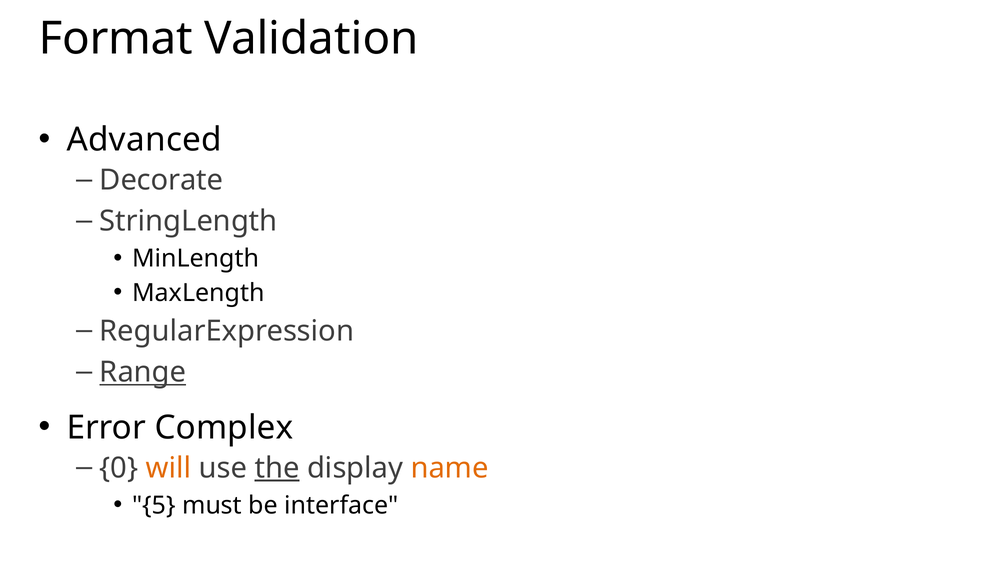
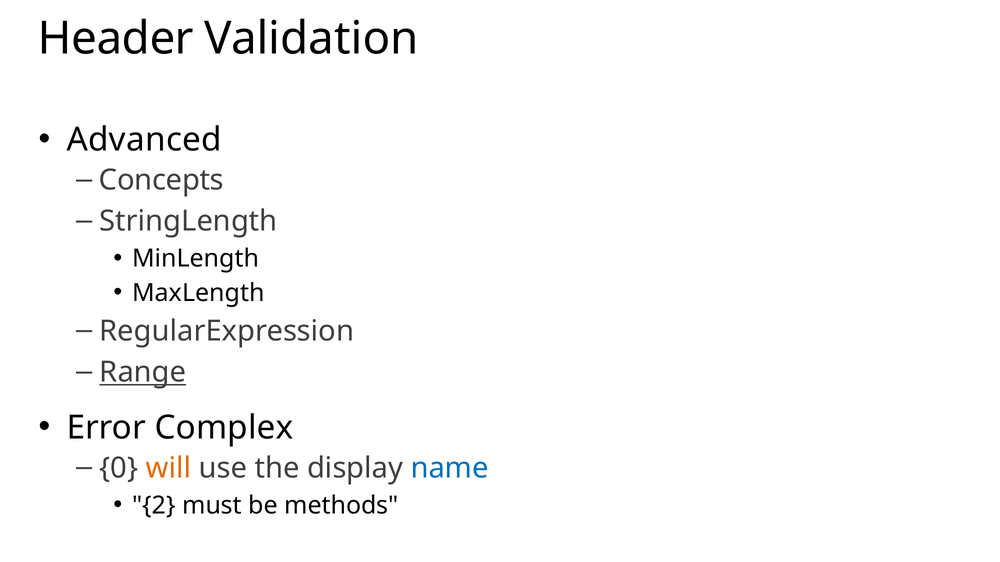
Format: Format -> Header (116, 39)
Decorate: Decorate -> Concepts (161, 180)
the underline: present -> none (277, 468)
name colour: orange -> blue (450, 468)
5: 5 -> 2 (154, 506)
interface: interface -> methods (341, 506)
